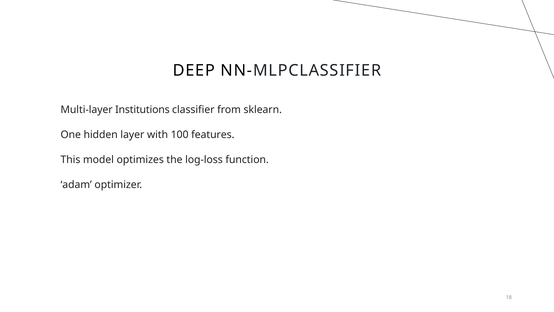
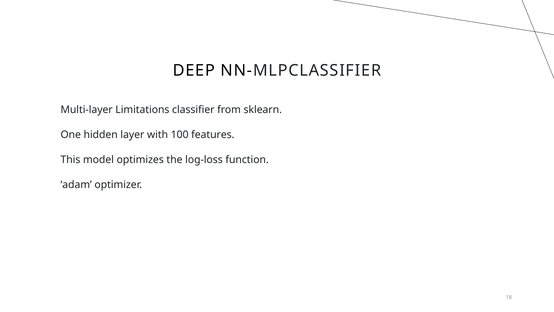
Institutions: Institutions -> Limitations (142, 110)
